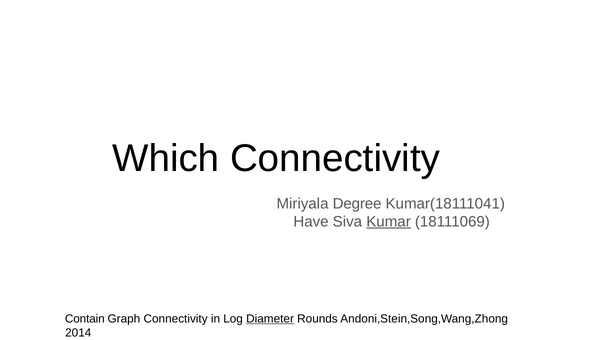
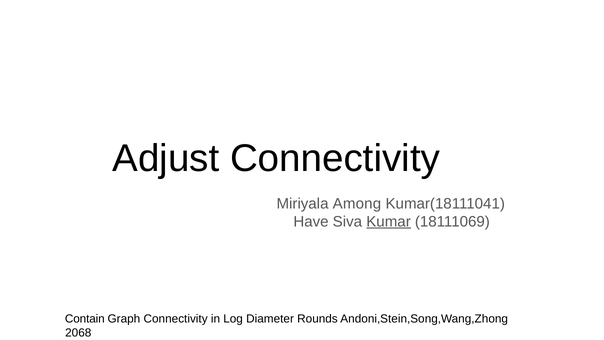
Which: Which -> Adjust (166, 158)
Degree: Degree -> Among (357, 203)
Diameter underline: present -> none (270, 318)
2014: 2014 -> 2068 (78, 333)
